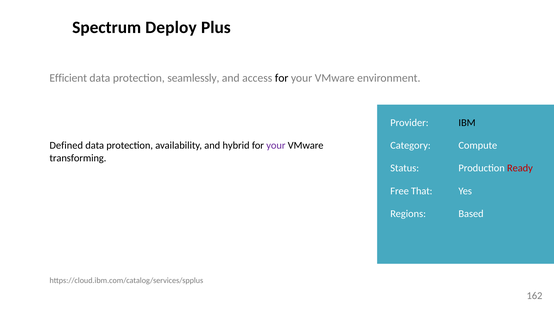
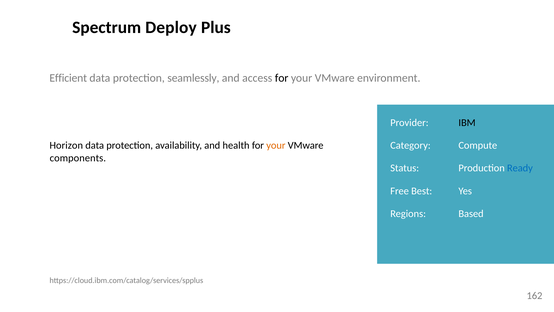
Defined: Defined -> Horizon (66, 145)
hybrid: hybrid -> health (236, 145)
your colour: purple -> orange (276, 145)
transforming: transforming -> components (78, 158)
Ready colour: red -> blue (520, 168)
That: That -> Best (422, 191)
